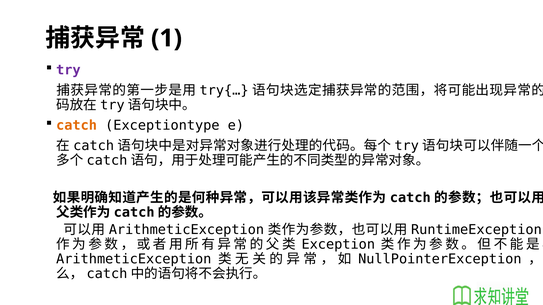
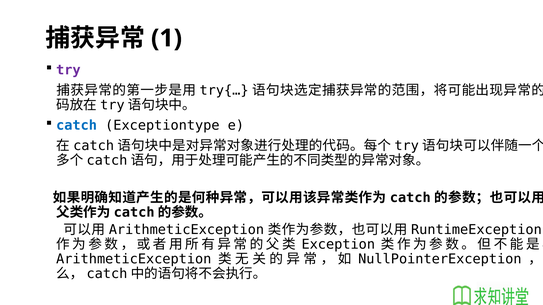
catch colour: orange -> blue (77, 125)
